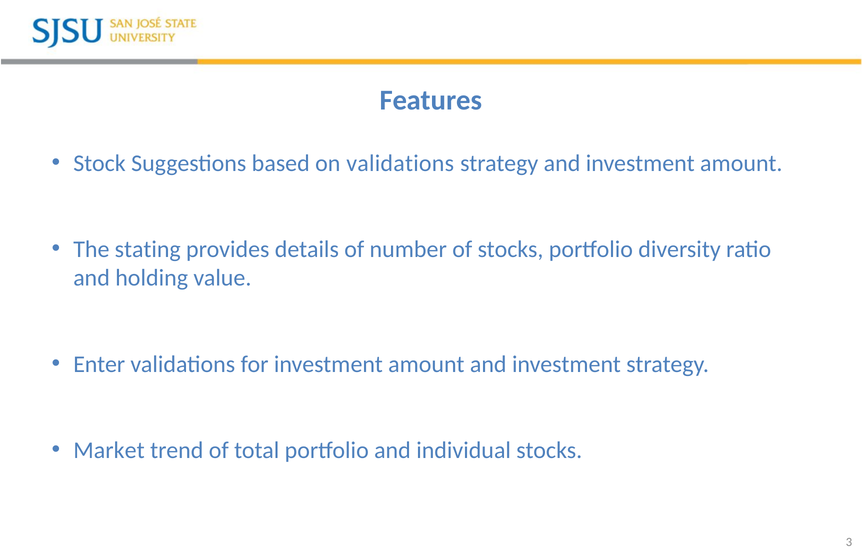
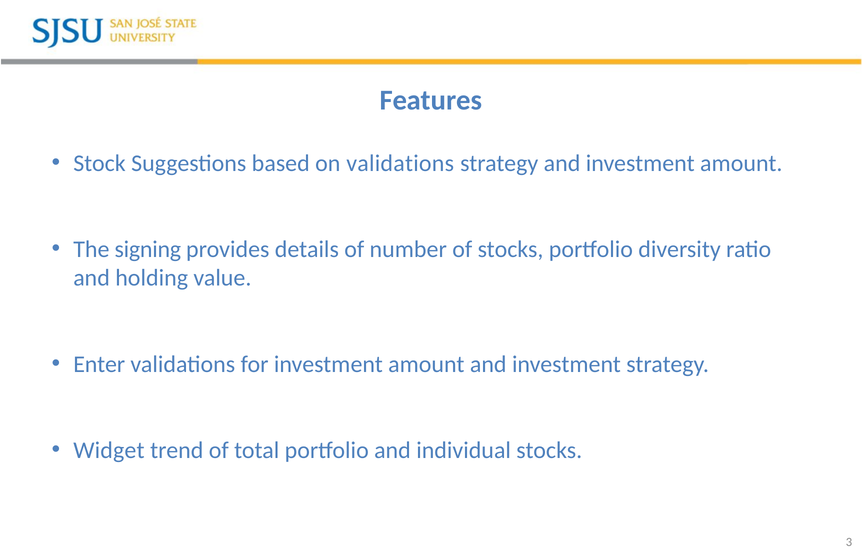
stating: stating -> signing (148, 249)
Market: Market -> Widget (109, 451)
